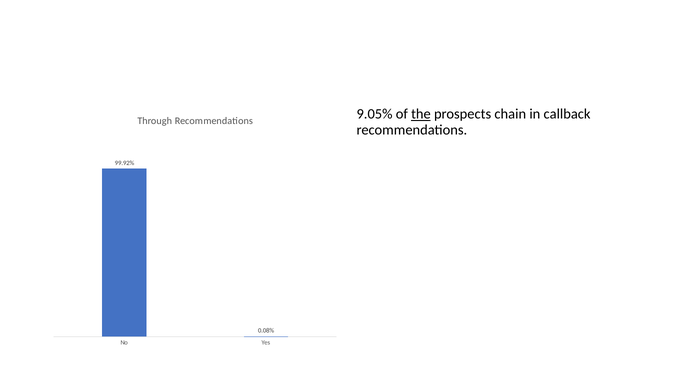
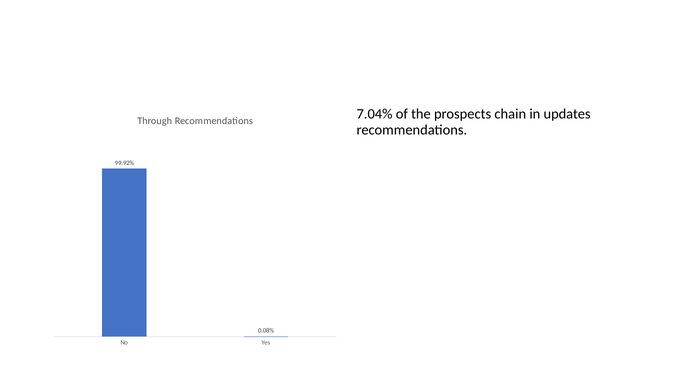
9.05%: 9.05% -> 7.04% (375, 114)
the underline: present -> none (421, 114)
callback: callback -> updates (567, 114)
